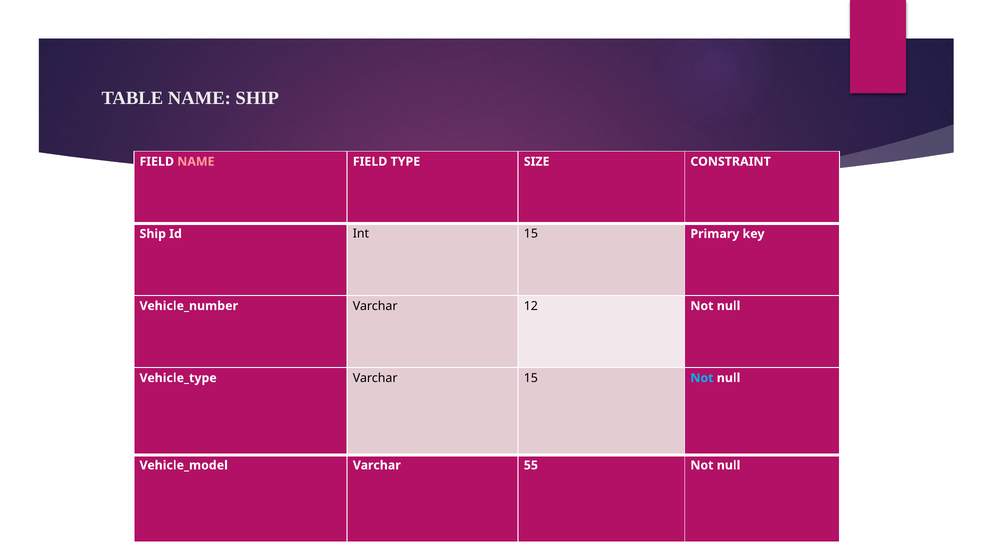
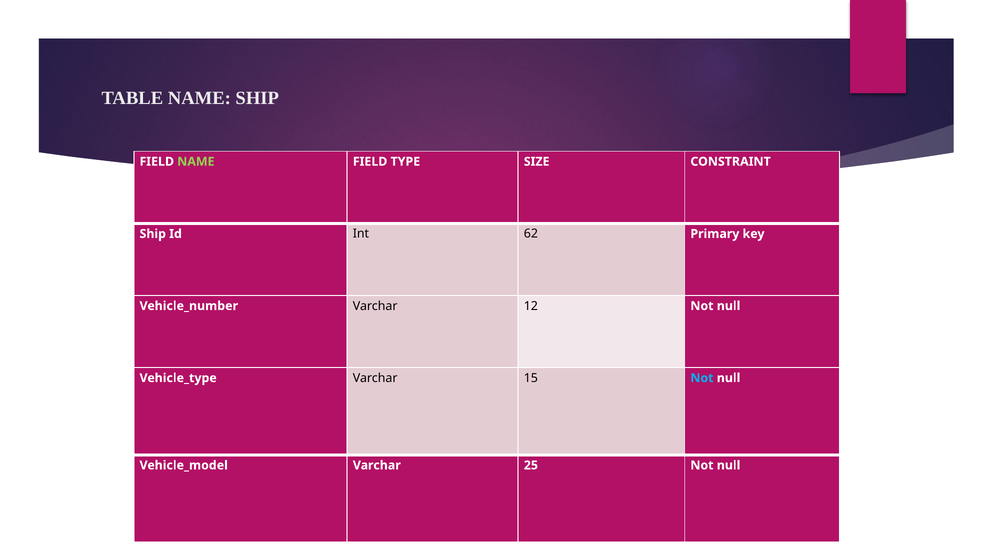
NAME colour: pink -> light green (196, 161)
Int 15: 15 -> 62 (531, 234)
55: 55 -> 25 (531, 465)
